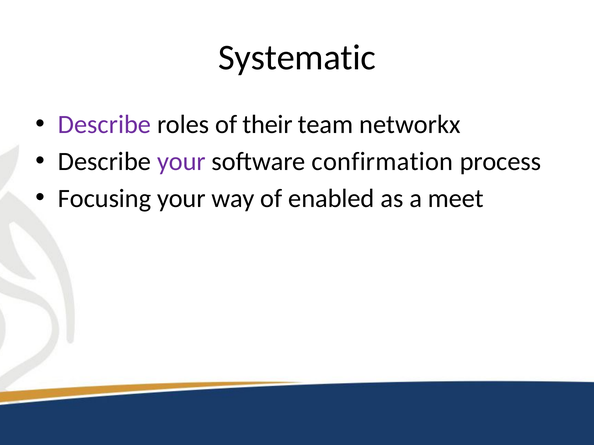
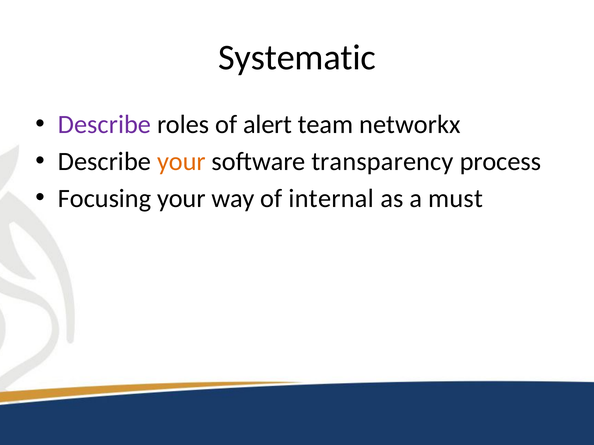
their: their -> alert (268, 125)
your colour: purple -> orange (181, 162)
confirmation: confirmation -> transparency (382, 162)
enabled: enabled -> internal (331, 199)
meet: meet -> must (456, 199)
